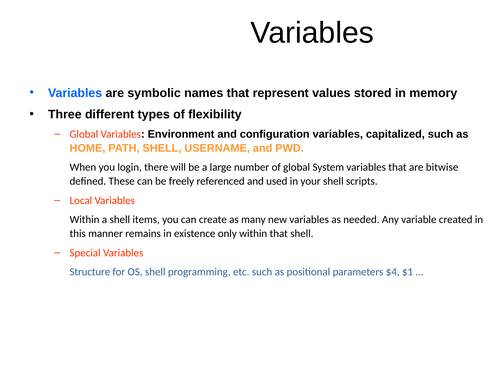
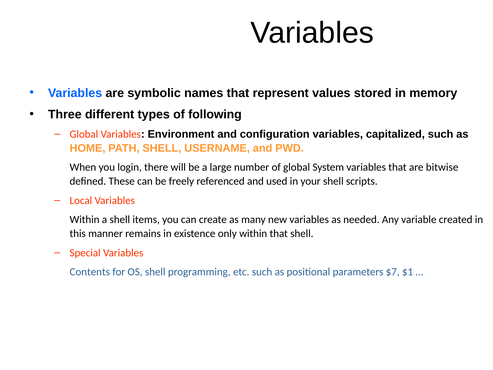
flexibility: flexibility -> following (215, 114)
Structure: Structure -> Contents (90, 272)
$4: $4 -> $7 (393, 272)
